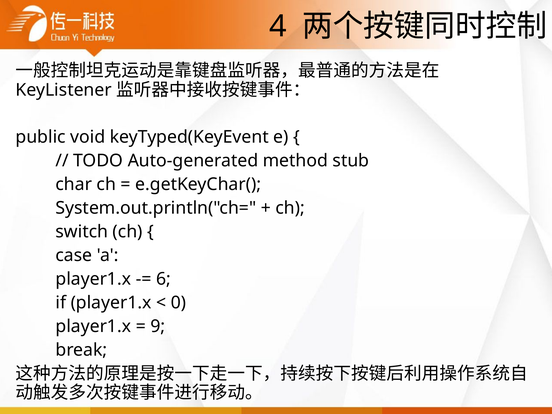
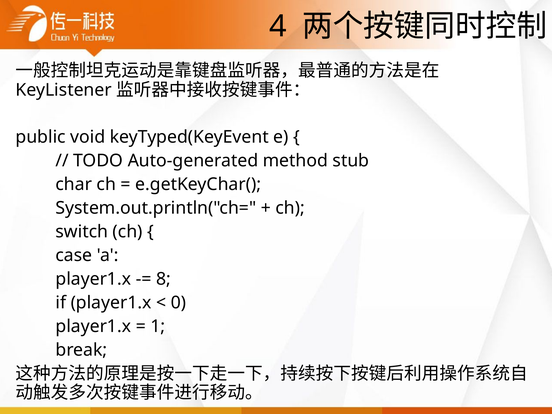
6: 6 -> 8 (163, 279)
9: 9 -> 1 (158, 326)
